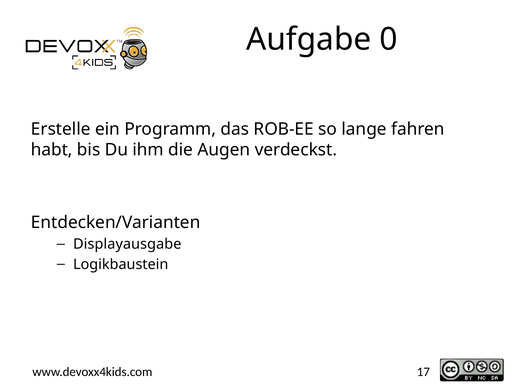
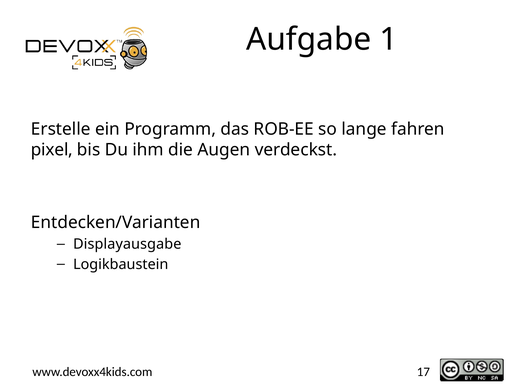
0: 0 -> 1 (389, 39)
habt: habt -> pixel (52, 150)
